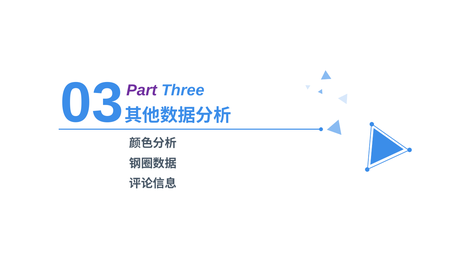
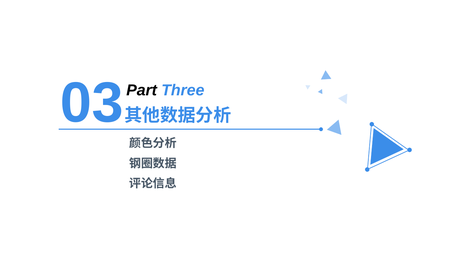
Part colour: purple -> black (142, 90)
